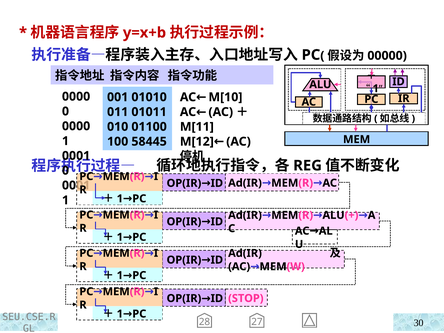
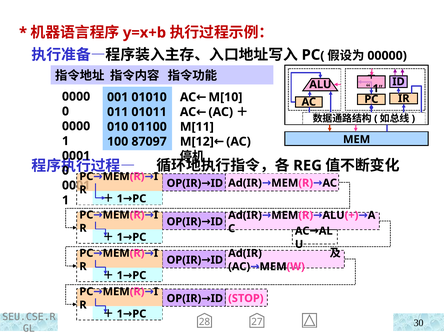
58445: 58445 -> 87097 (149, 142)
